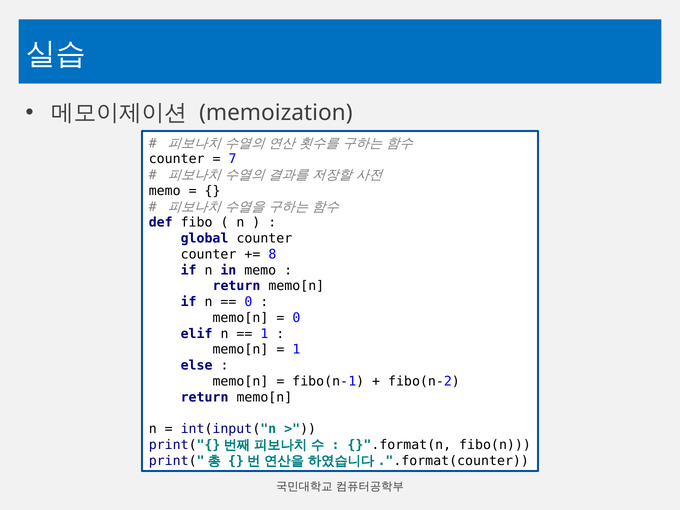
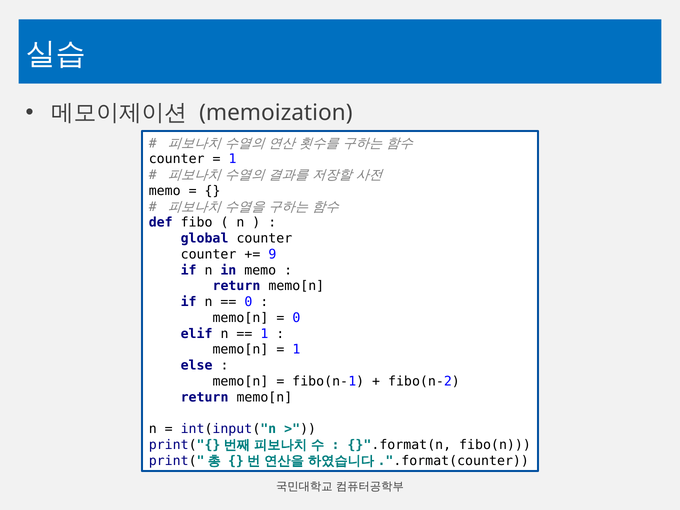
7: 7 -> 1 (233, 159)
8: 8 -> 9 (272, 254)
